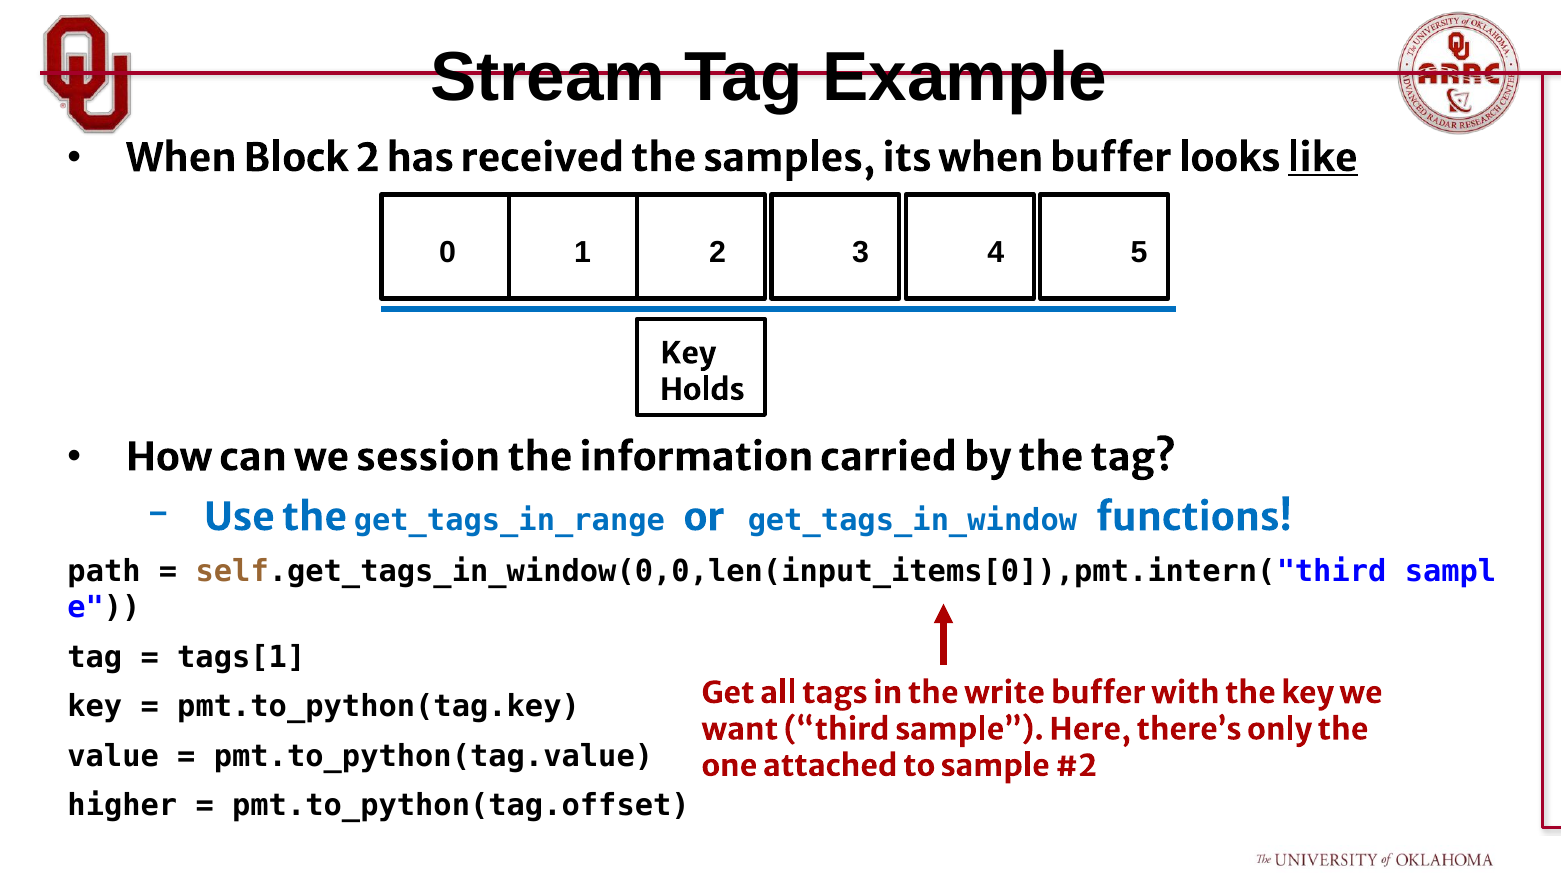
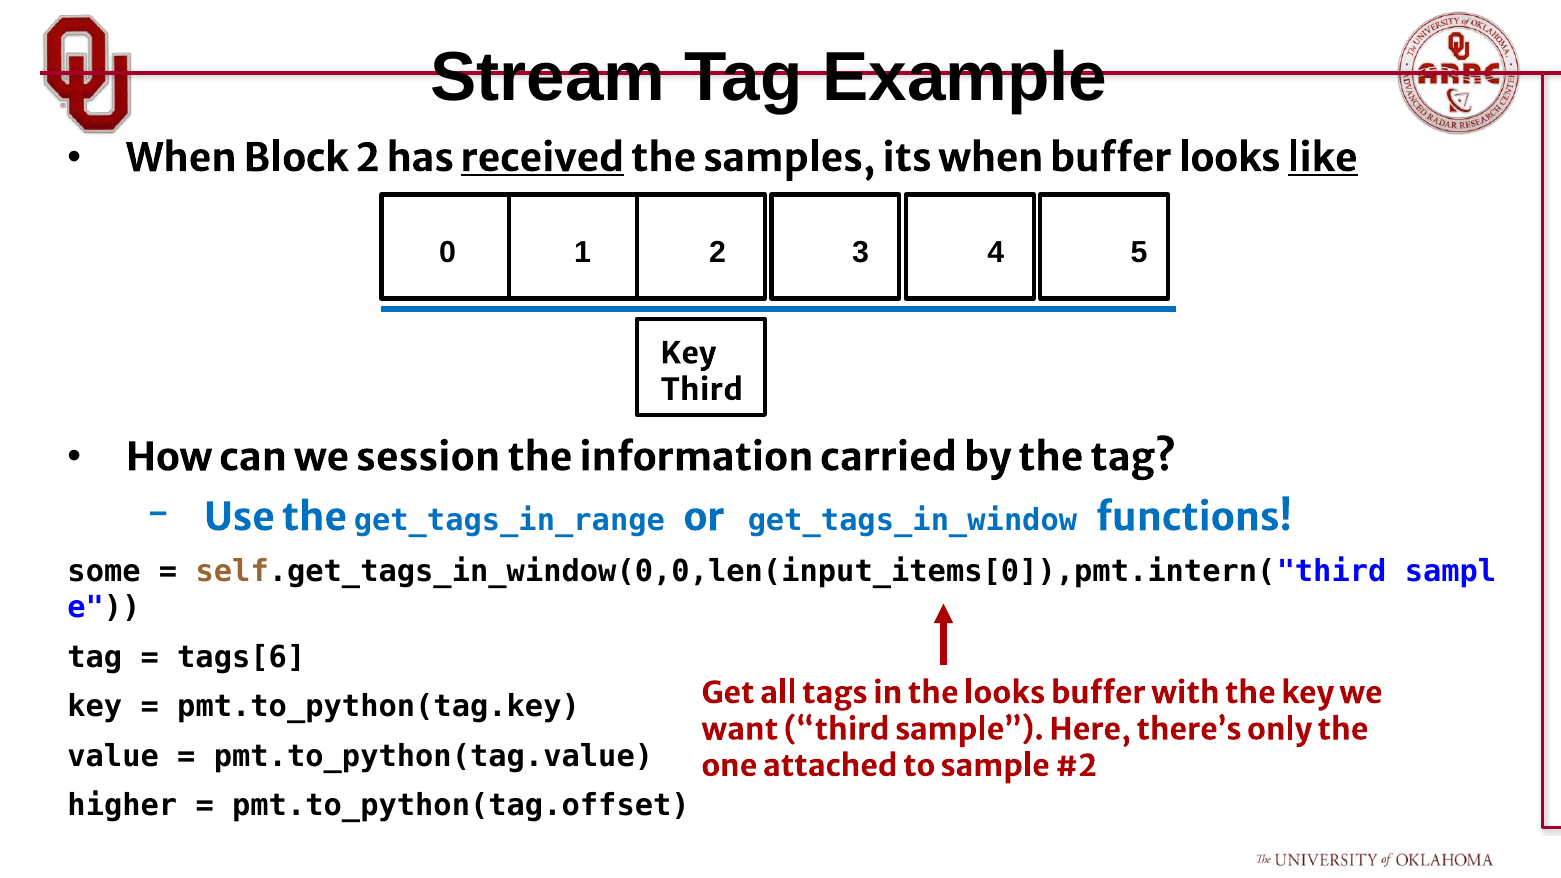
received underline: none -> present (542, 158)
Holds: Holds -> Third (702, 390)
path: path -> some (104, 571)
tags[1: tags[1 -> tags[6 (241, 657)
the write: write -> looks (1005, 693)
